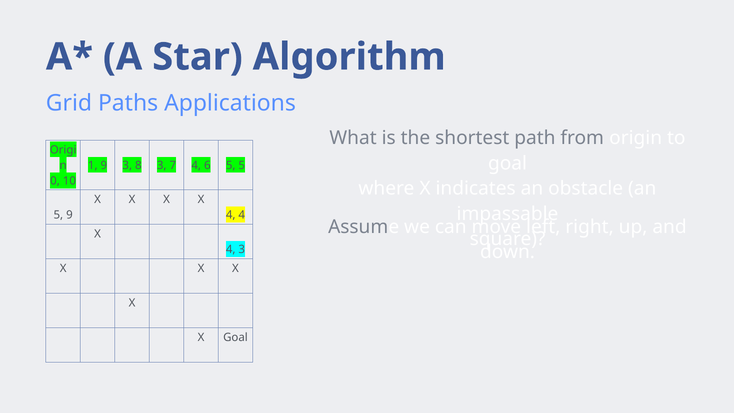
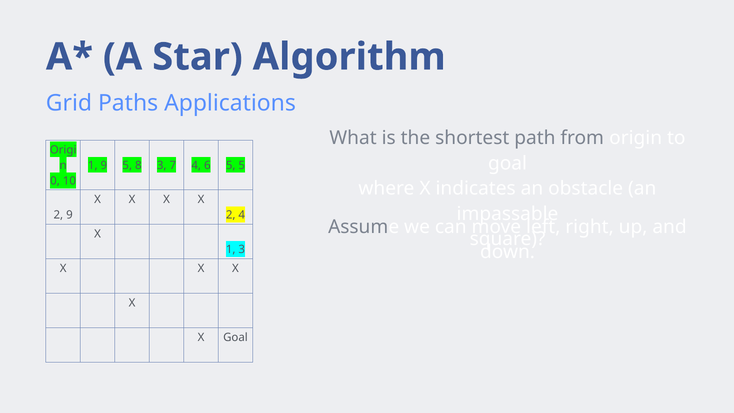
9 3: 3 -> 5 (127, 166)
5: 5 -> 2 (58, 215)
4: 4 -> 2 (231, 215)
4: 4 -> 1 (231, 250)
